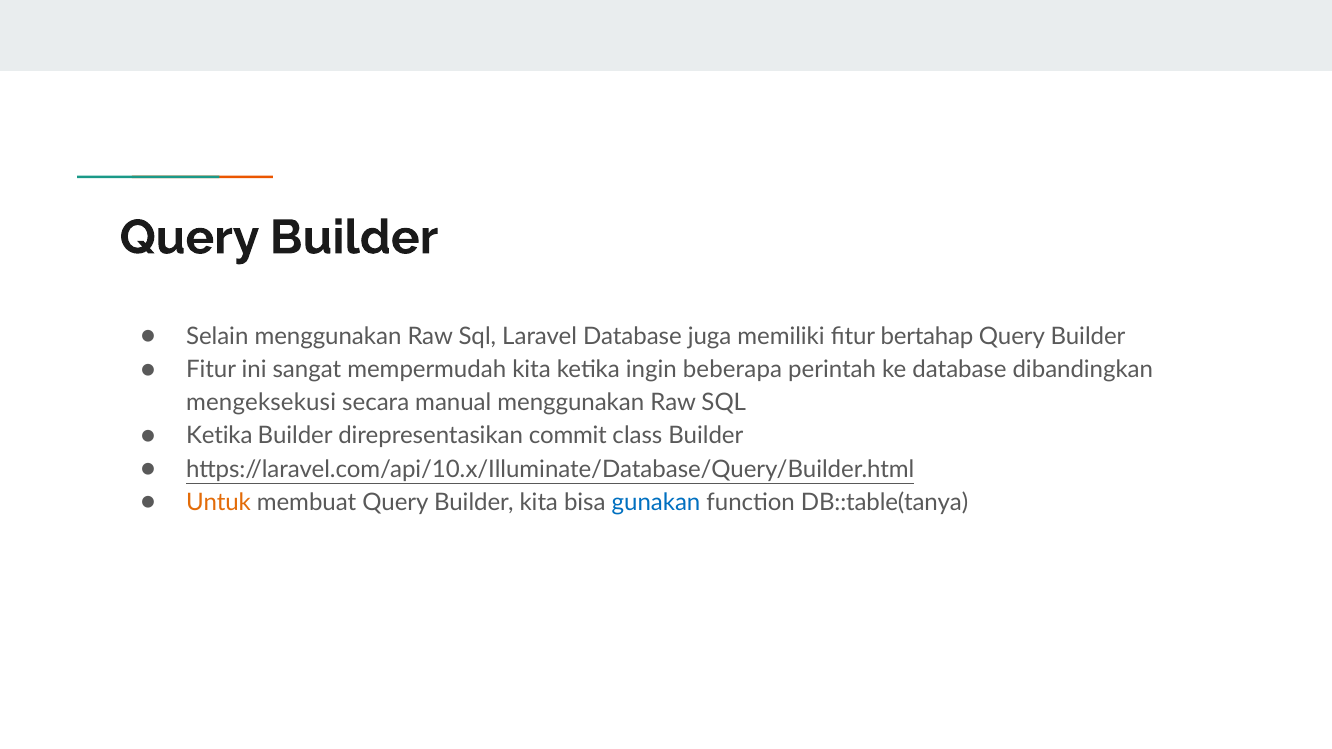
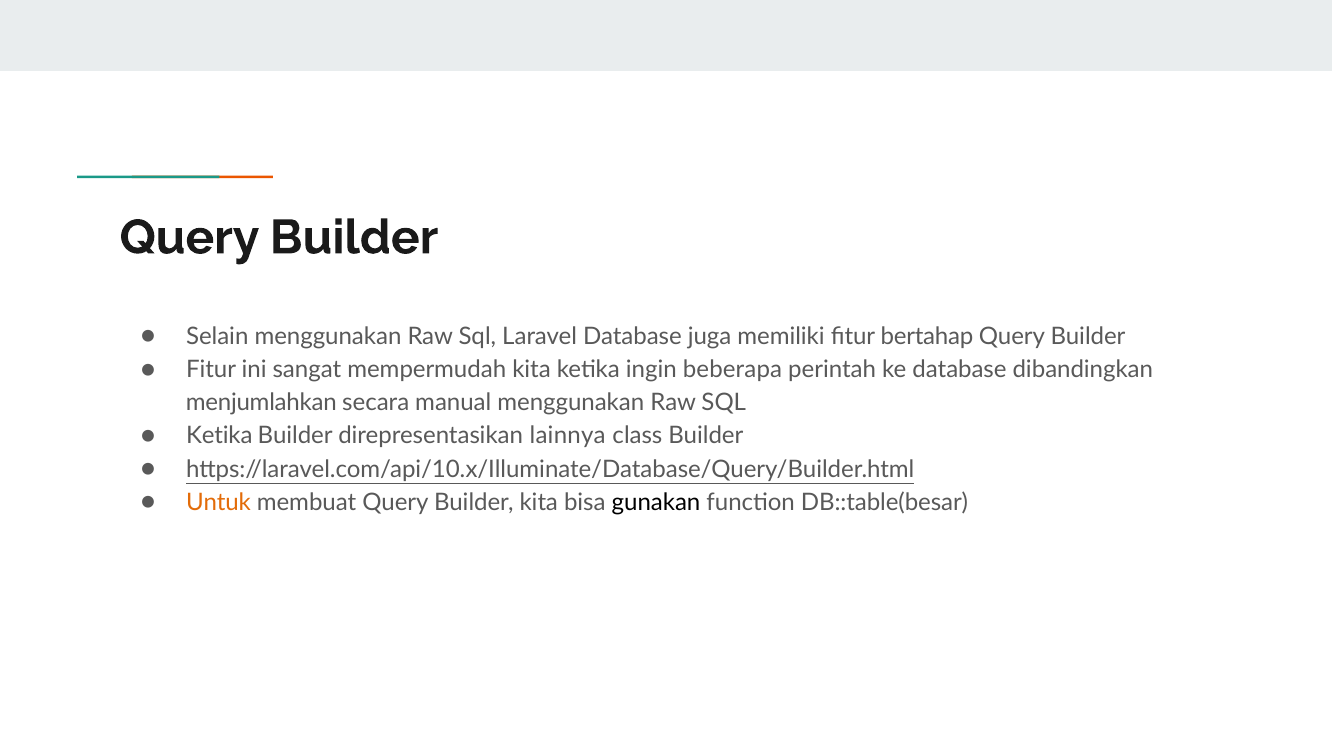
mengeksekusi: mengeksekusi -> menjumlahkan (261, 403)
commit: commit -> lainnya (568, 436)
gunakan colour: blue -> black (656, 503)
DB::table(tanya: DB::table(tanya -> DB::table(besar (885, 503)
